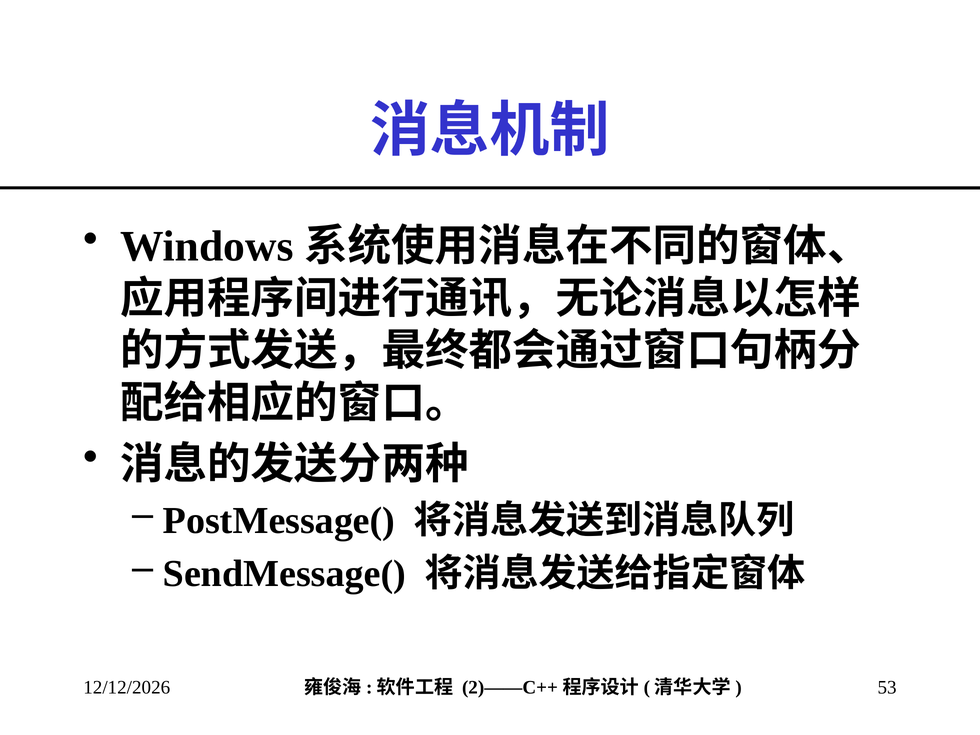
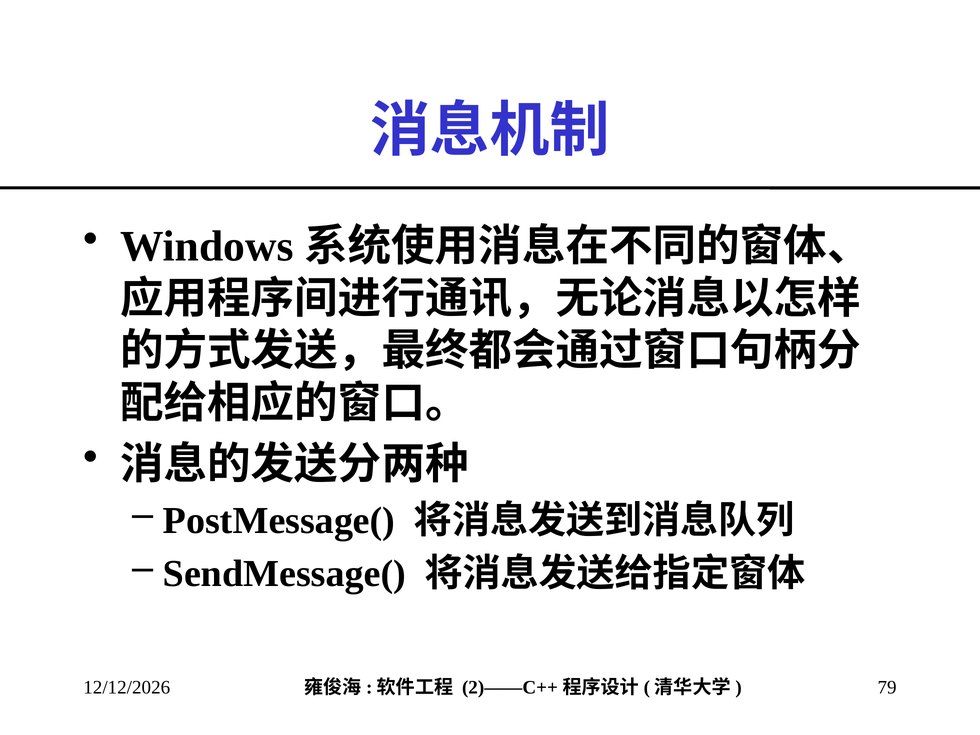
53: 53 -> 79 (887, 687)
